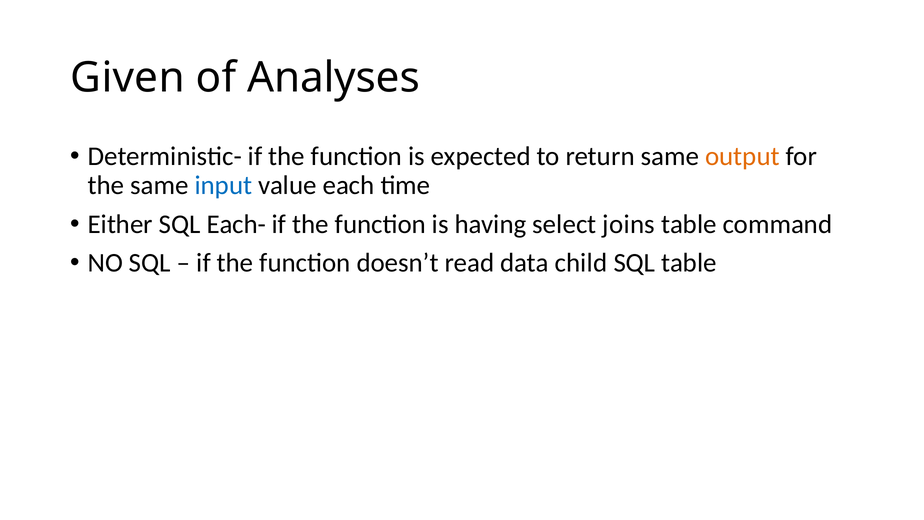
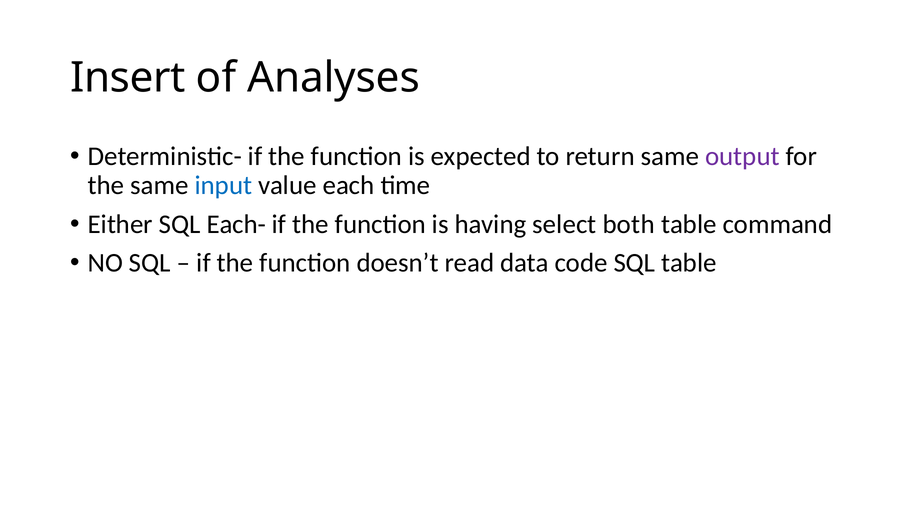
Given: Given -> Insert (128, 78)
output colour: orange -> purple (742, 156)
joins: joins -> both (629, 224)
child: child -> code (581, 263)
